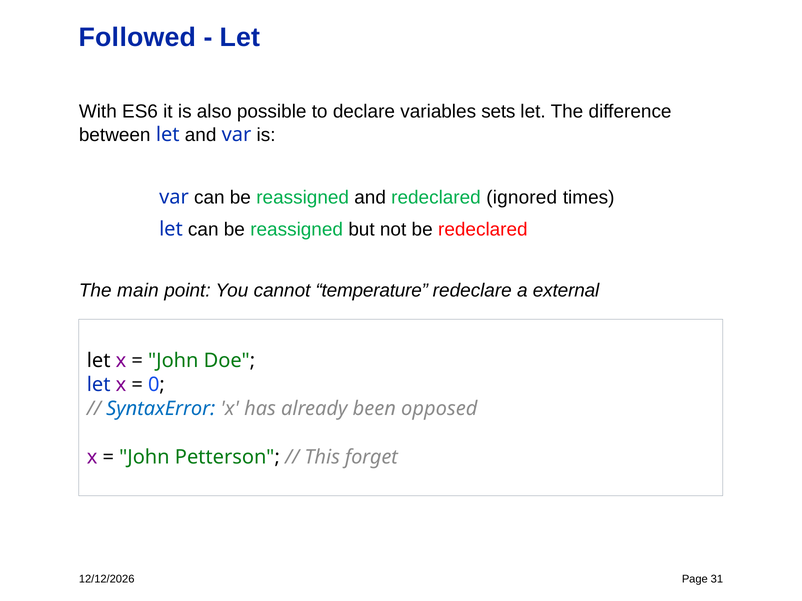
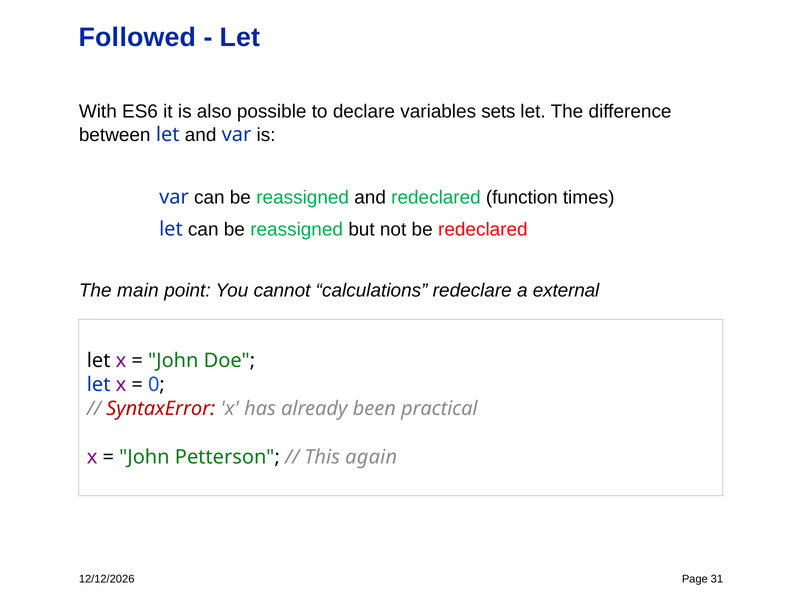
ignored: ignored -> function (522, 198)
temperature: temperature -> calculations (372, 291)
SyntaxError colour: blue -> red (161, 409)
opposed: opposed -> practical (439, 409)
forget: forget -> again (371, 457)
